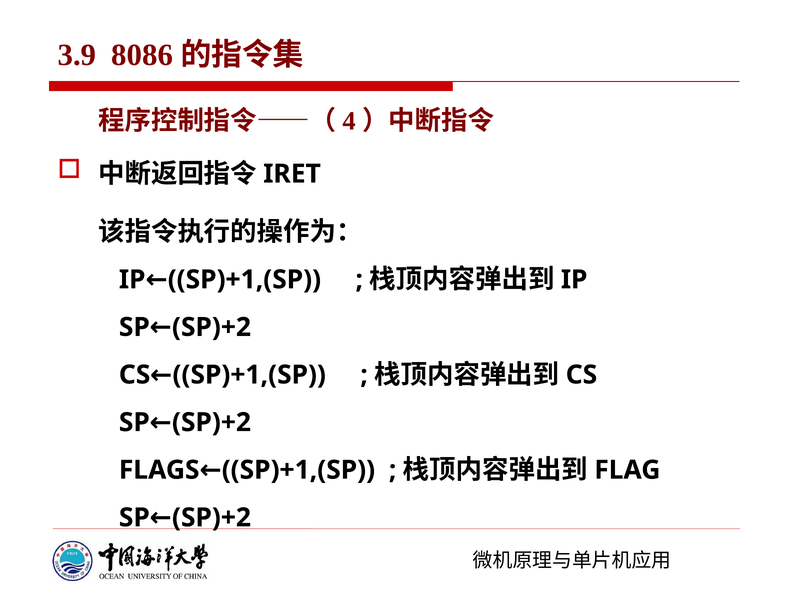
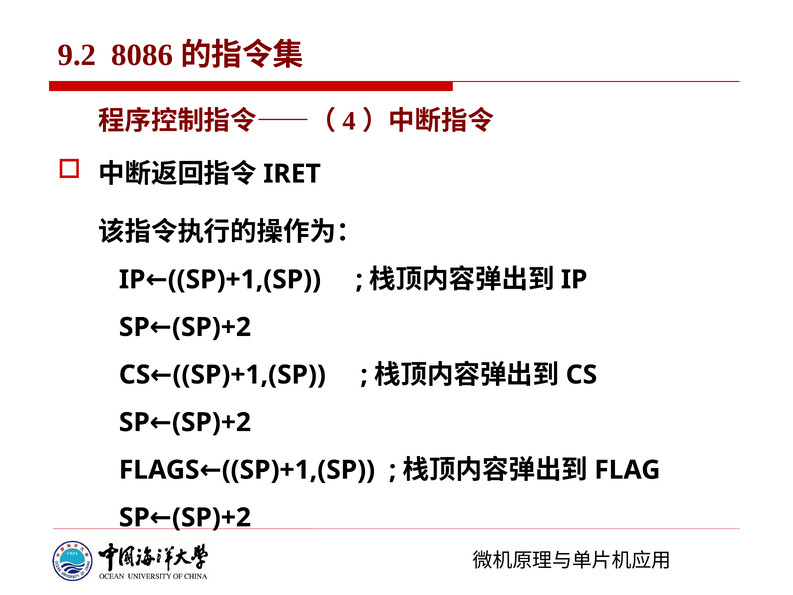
3.9: 3.9 -> 9.2 (77, 55)
